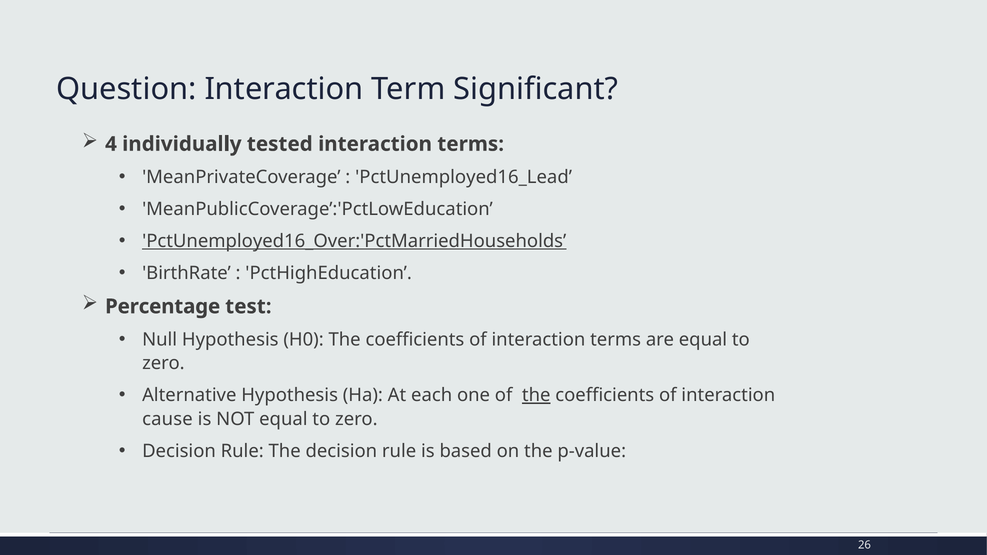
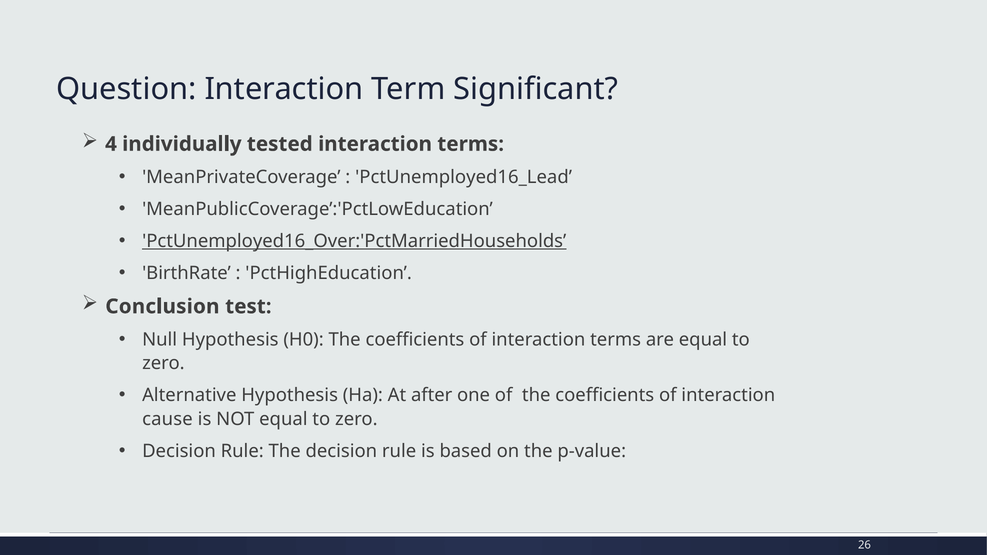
Percentage: Percentage -> Conclusion (162, 307)
each: each -> after (432, 395)
the underline: present -> none (536, 395)
